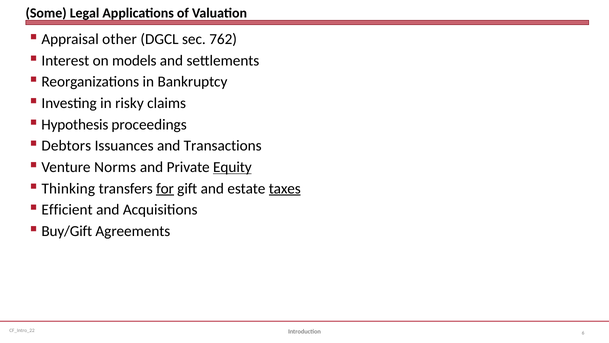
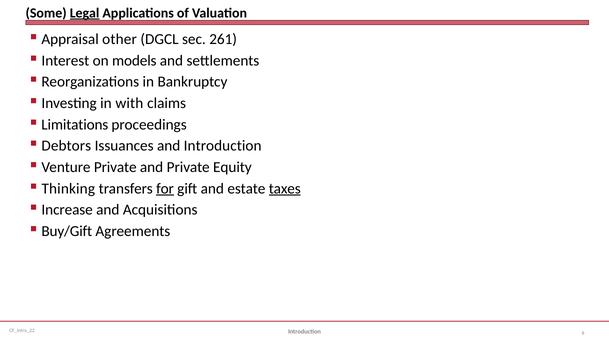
Legal underline: none -> present (85, 13)
762: 762 -> 261 (223, 39)
risky: risky -> with (129, 103)
Hypothesis: Hypothesis -> Limitations (75, 124)
and Transactions: Transactions -> Introduction (223, 146)
Venture Norms: Norms -> Private (115, 167)
Equity underline: present -> none (232, 167)
Efficient: Efficient -> Increase (67, 210)
